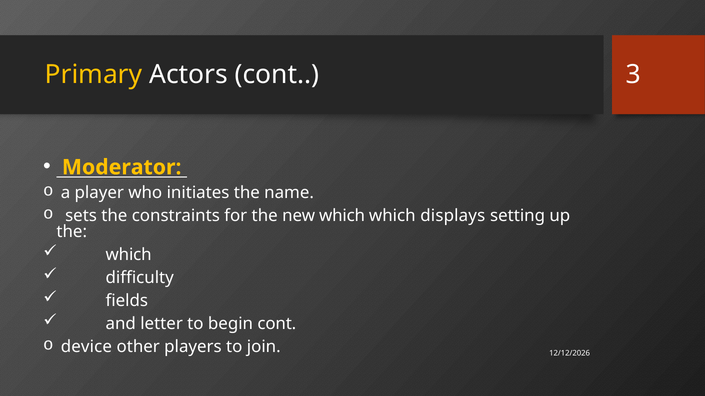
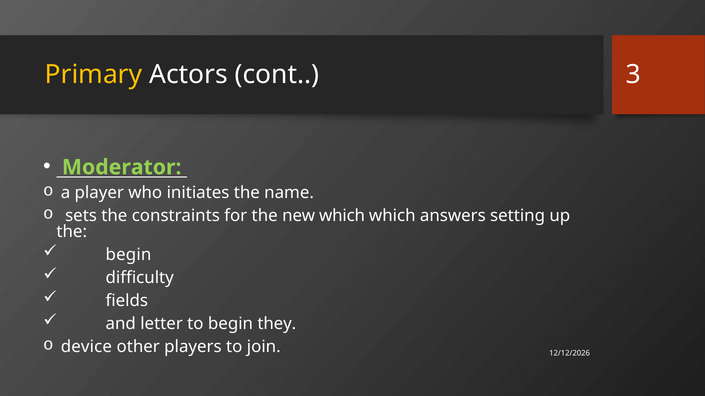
Moderator colour: yellow -> light green (122, 168)
displays: displays -> answers (453, 216)
which: which -> begin (128, 255)
begin cont: cont -> they (277, 324)
